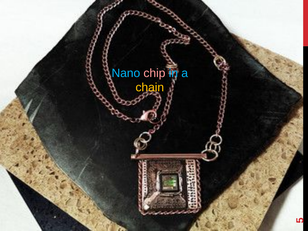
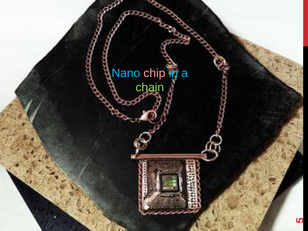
chain colour: yellow -> light green (150, 87)
